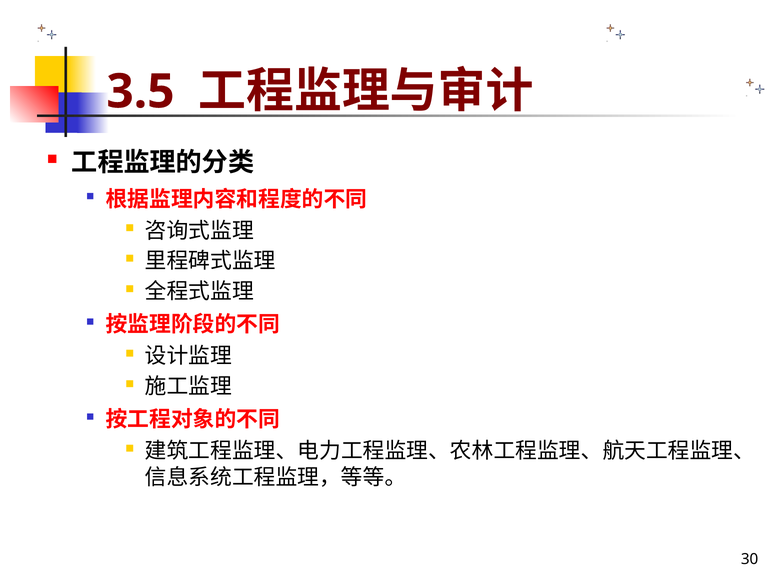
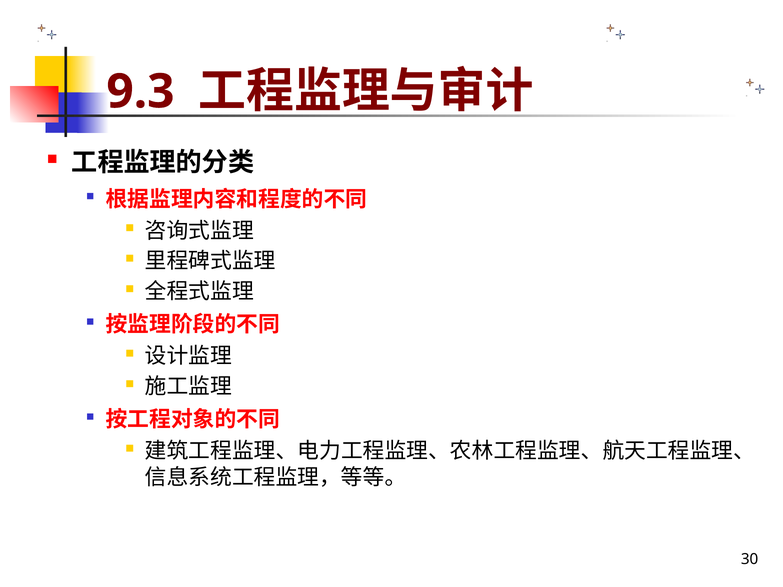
3.5: 3.5 -> 9.3 (140, 92)
